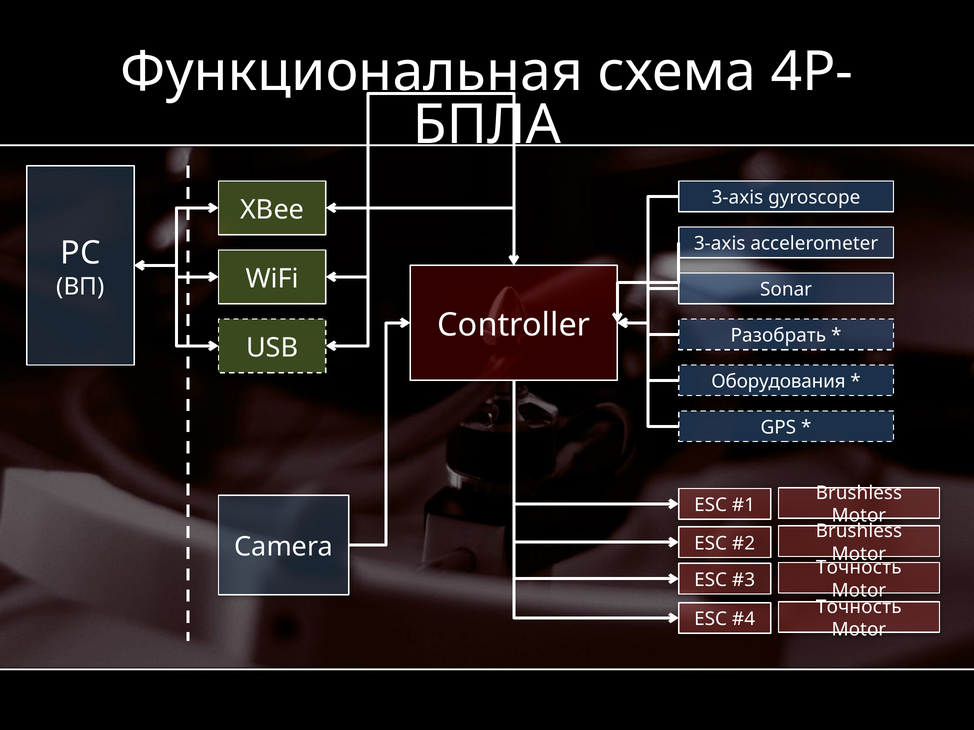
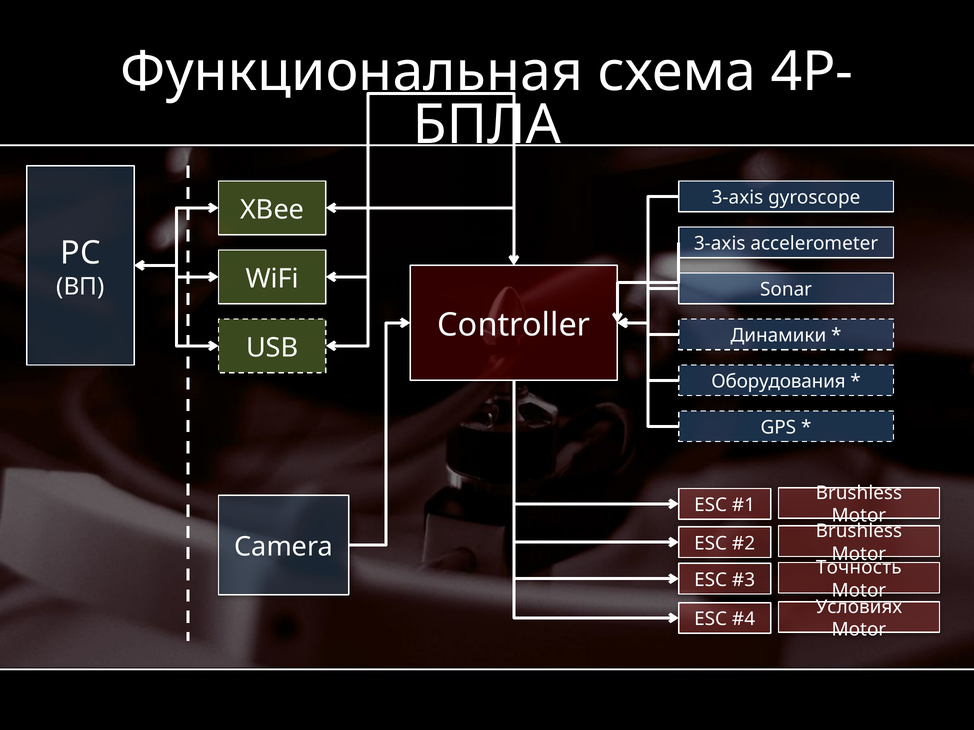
Разобрать: Разобрать -> Динамики (778, 336)
Точность: Точность -> Условиях (859, 607)
